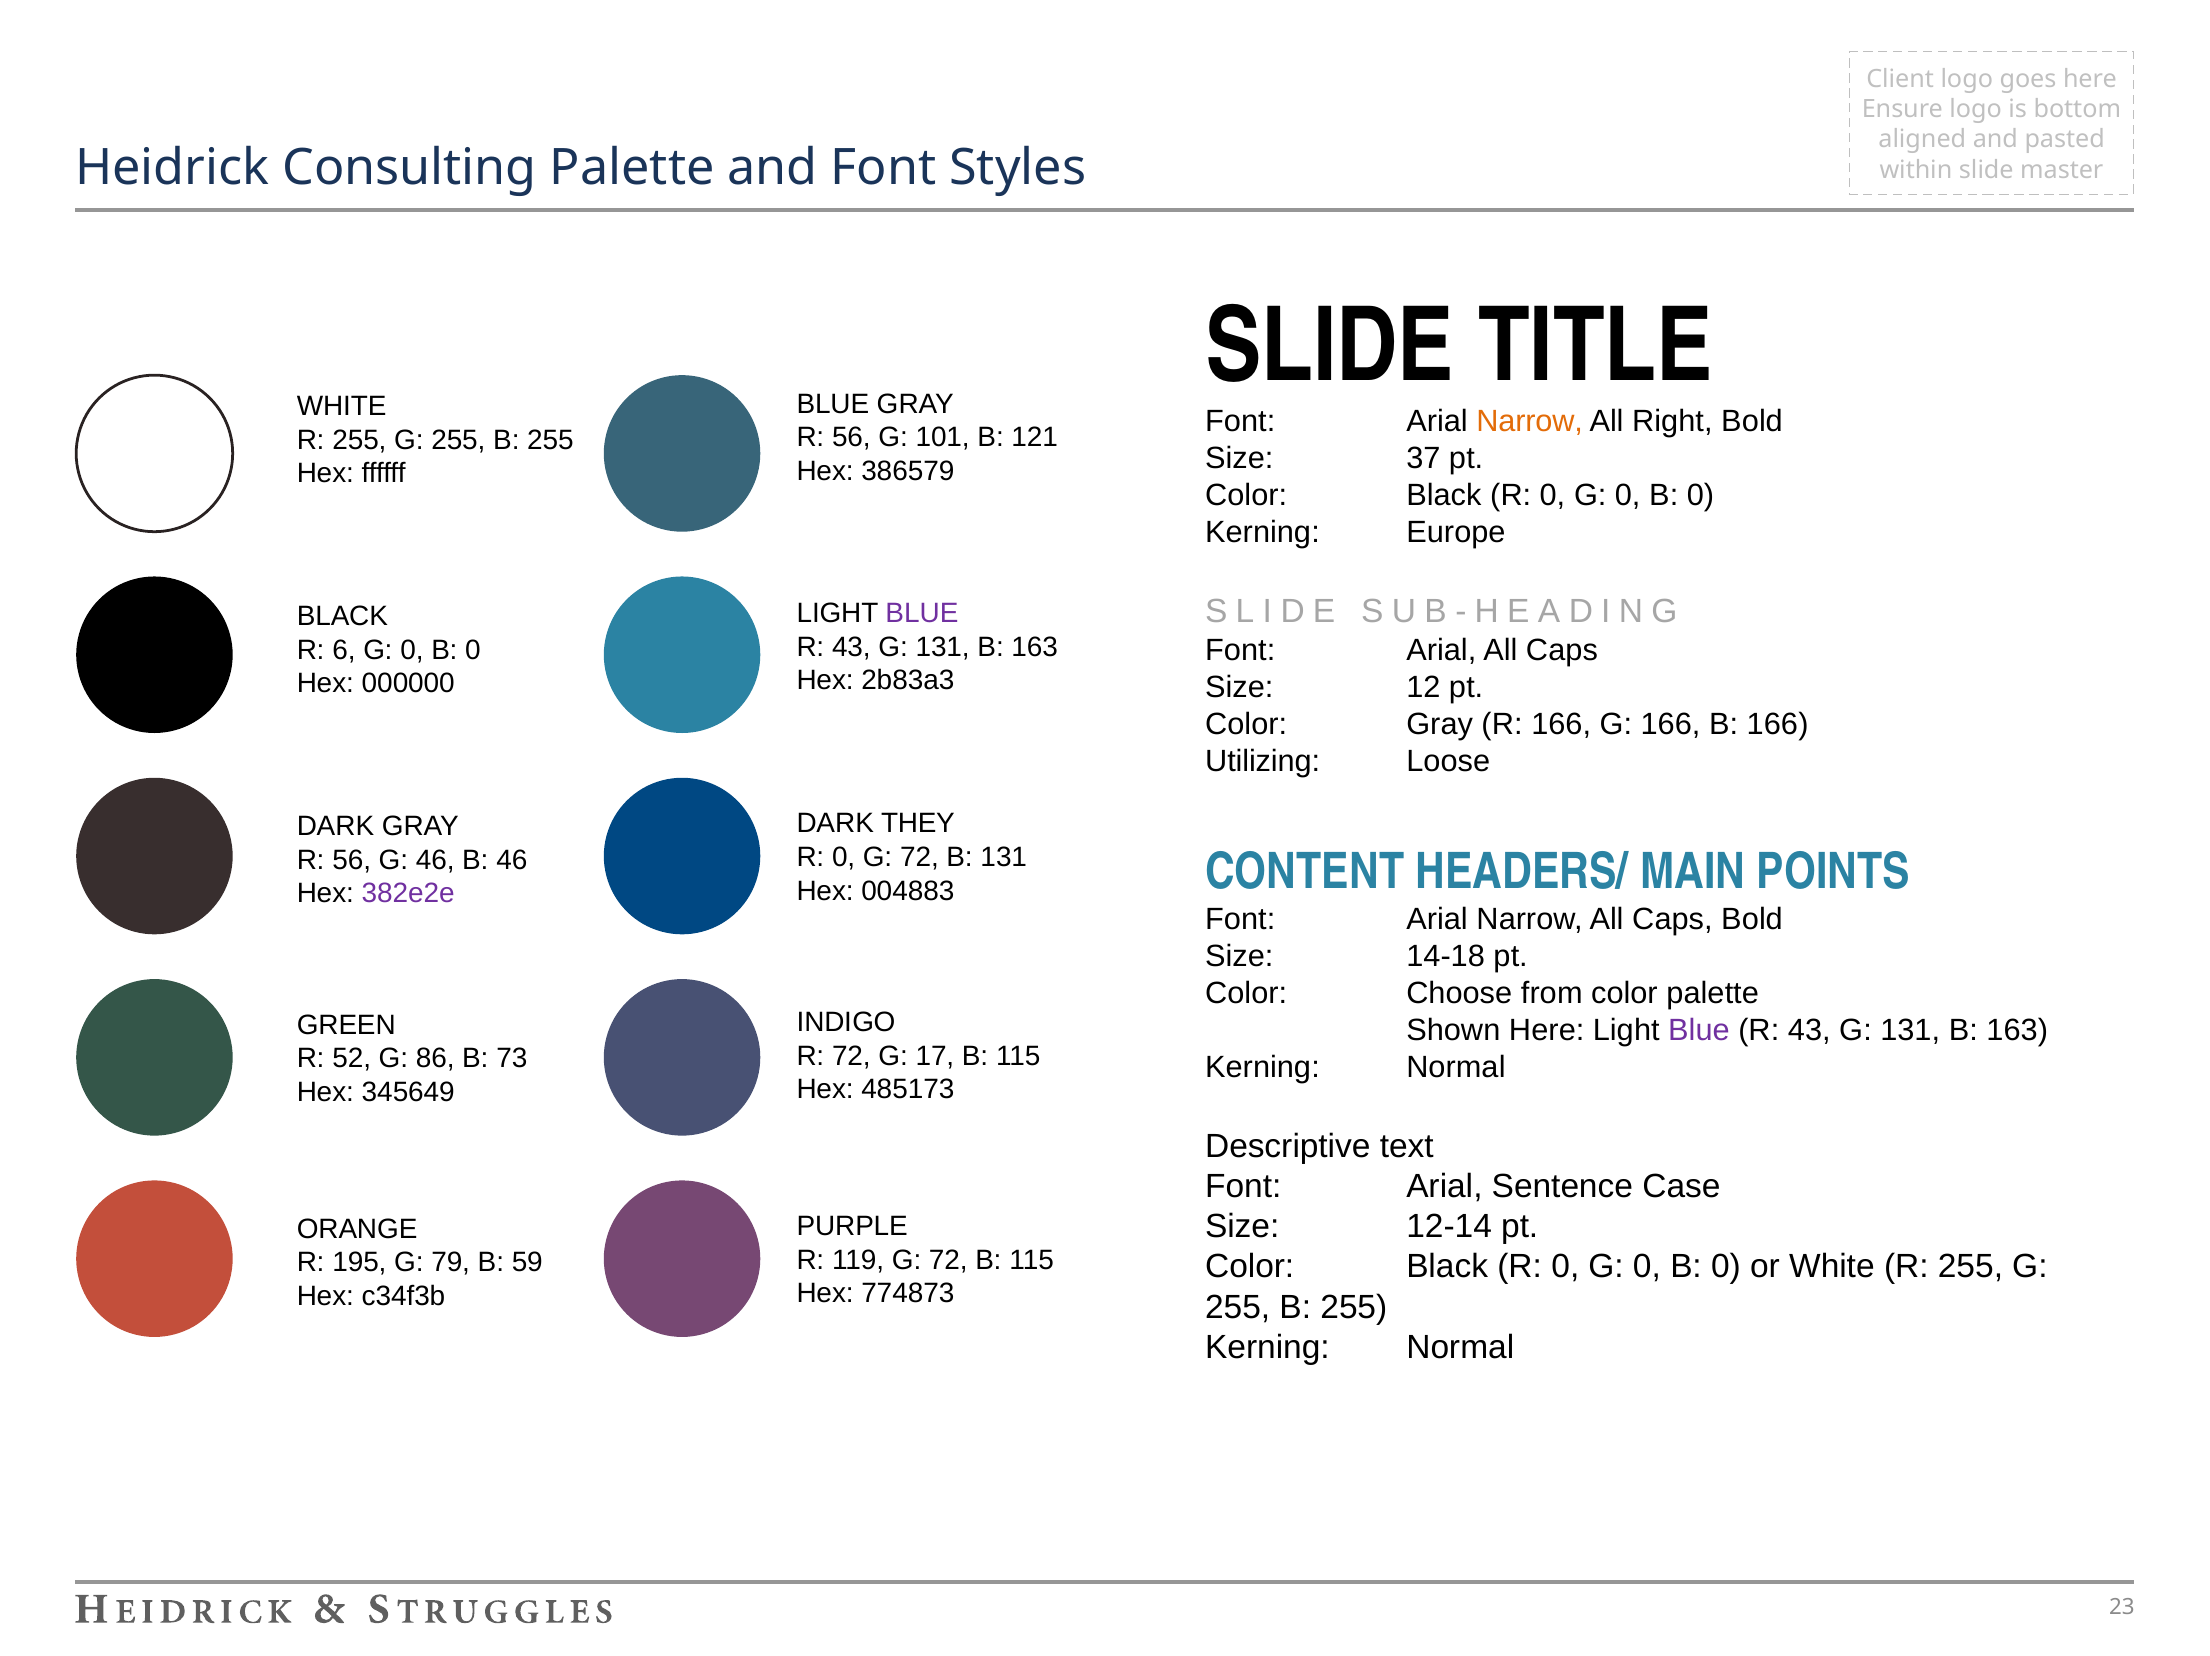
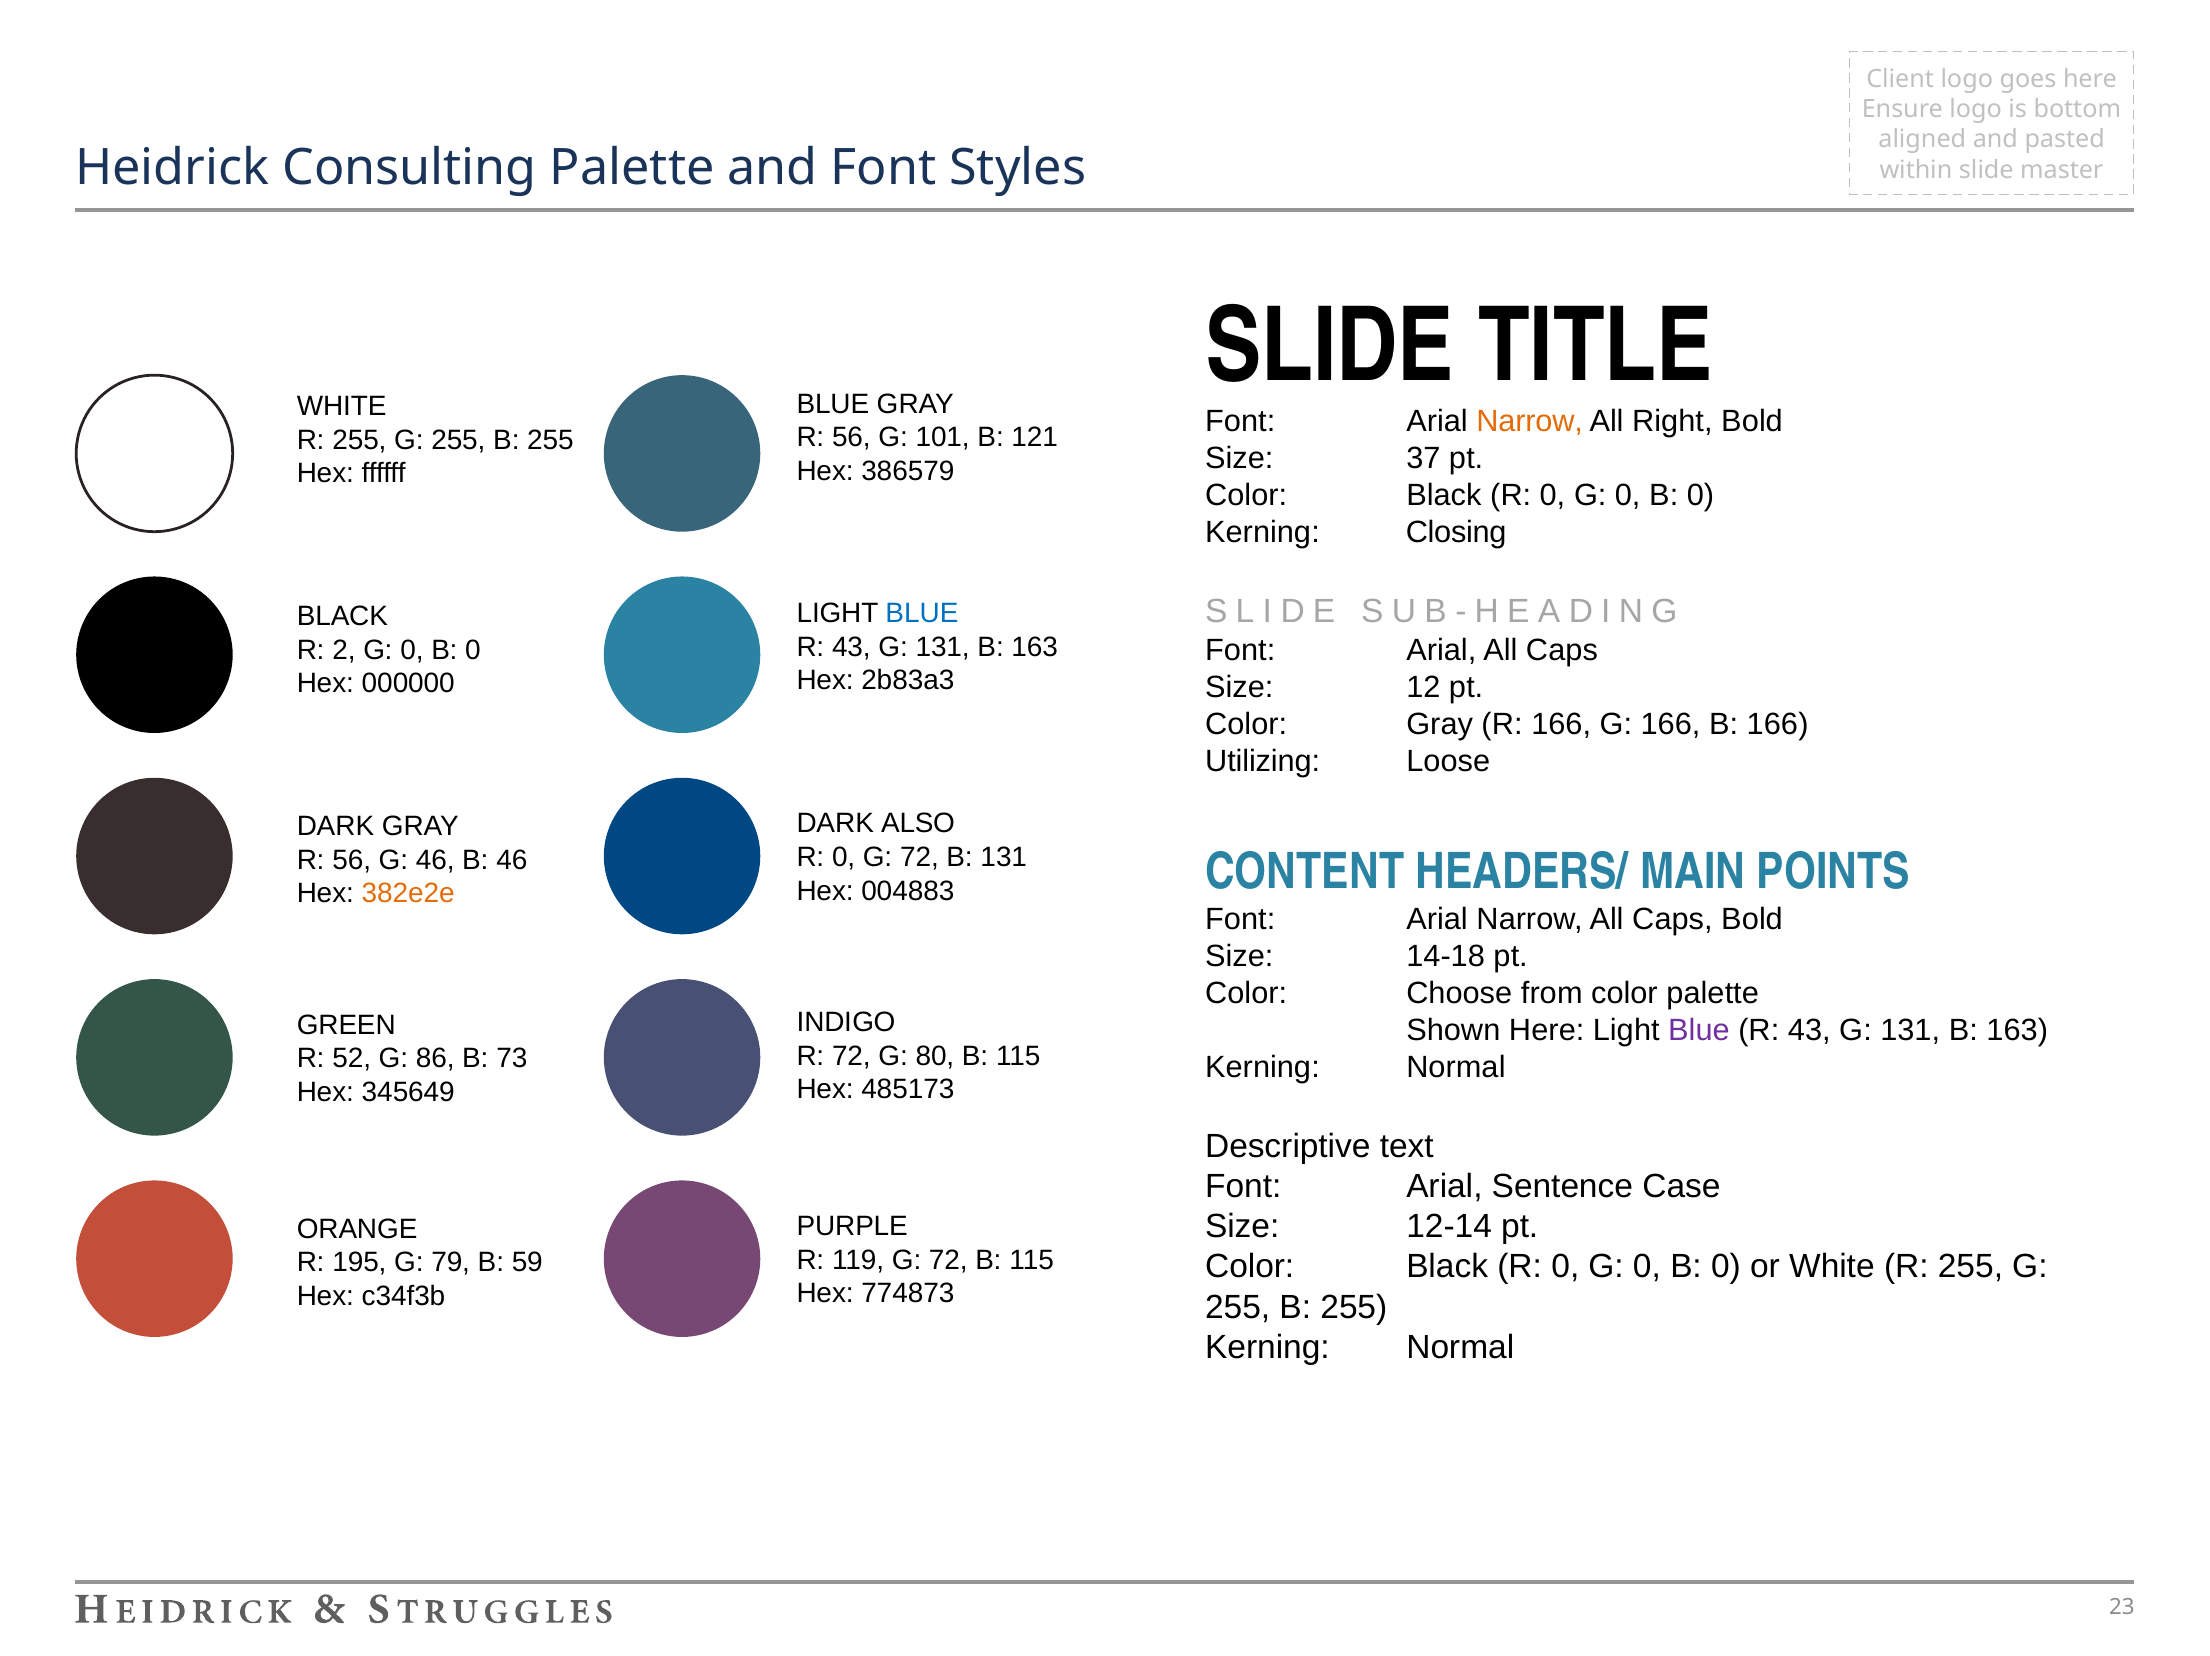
Europe: Europe -> Closing (1456, 533)
BLUE colour: purple -> blue (922, 613)
6: 6 -> 2 (344, 650)
THEY: THEY -> ALSO (918, 823)
382e2e colour: purple -> orange (408, 893)
17: 17 -> 80 (935, 1055)
